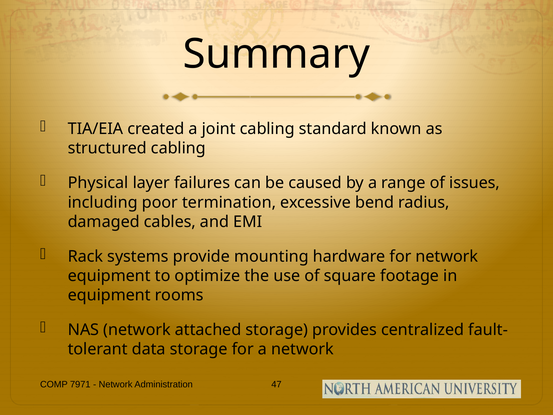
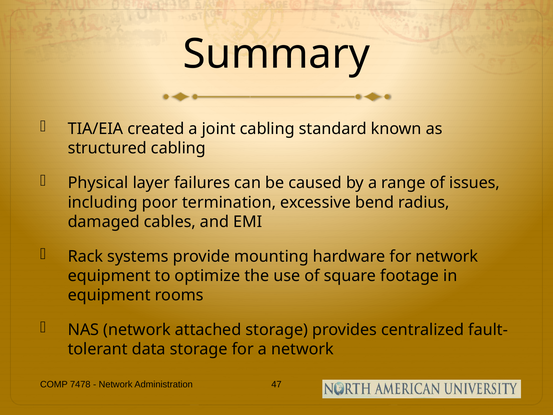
7971: 7971 -> 7478 (80, 384)
